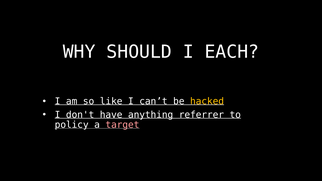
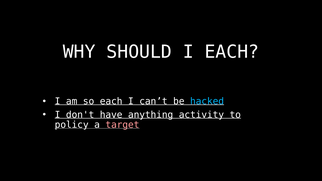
so like: like -> each (111, 101)
hacked colour: yellow -> light blue (207, 101)
referrer: referrer -> activity (201, 115)
